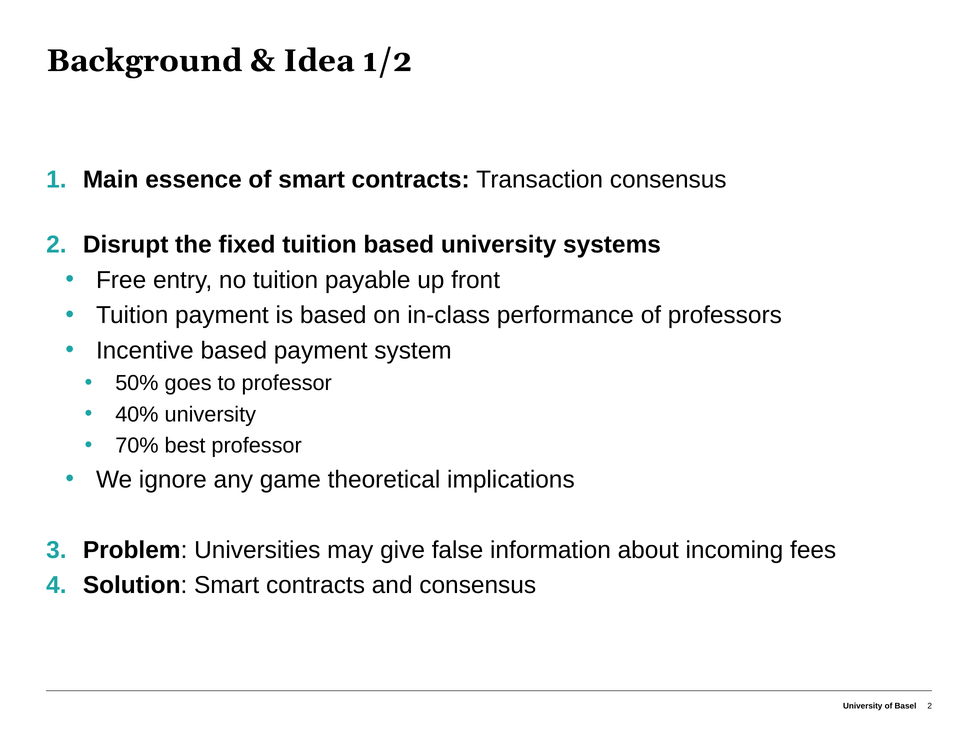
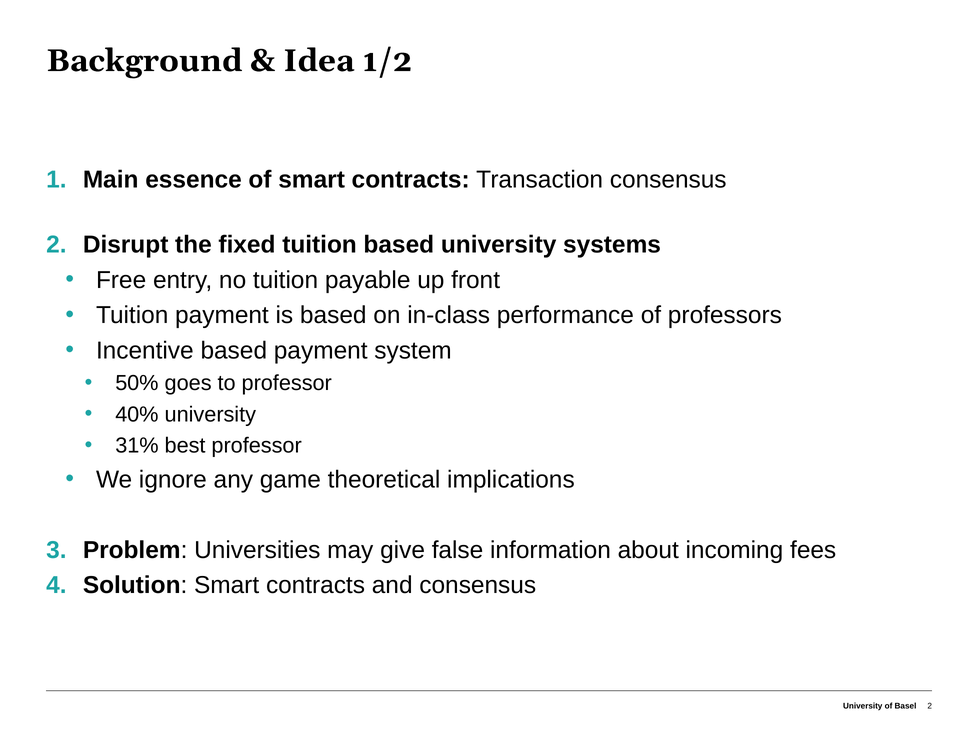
70%: 70% -> 31% (137, 445)
